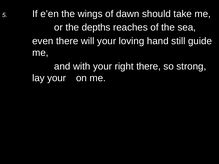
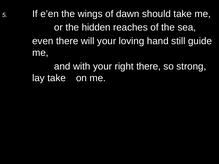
depths: depths -> hidden (96, 27)
lay your: your -> take (57, 78)
